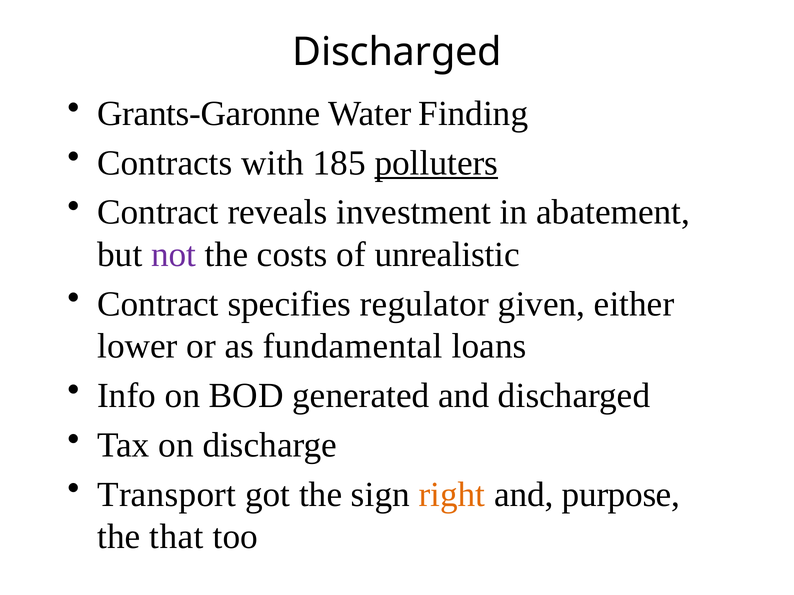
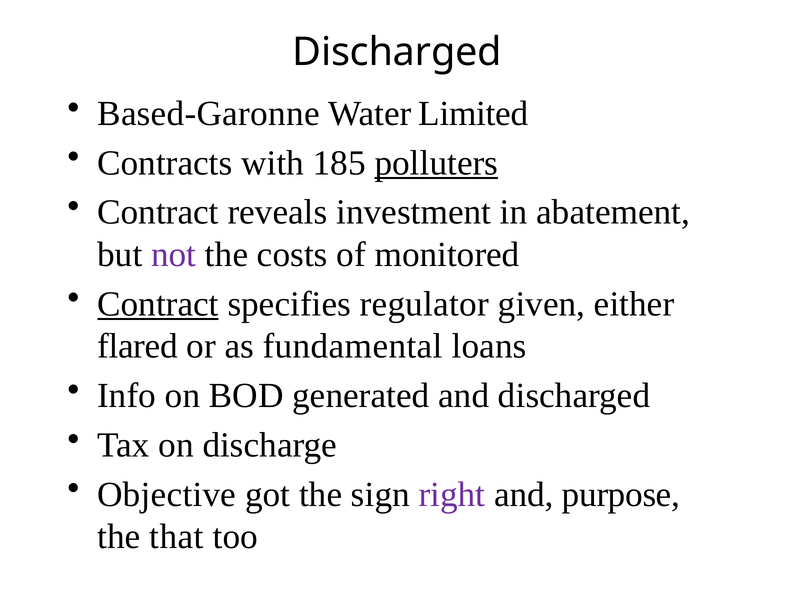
Grants-Garonne: Grants-Garonne -> Based-Garonne (208, 114)
Finding: Finding -> Limited (473, 114)
unrealistic: unrealistic -> monitored (447, 255)
Contract underline: none -> present (158, 304)
lower: lower -> flared (138, 347)
Transport: Transport -> Objective (167, 495)
right colour: orange -> purple (452, 495)
